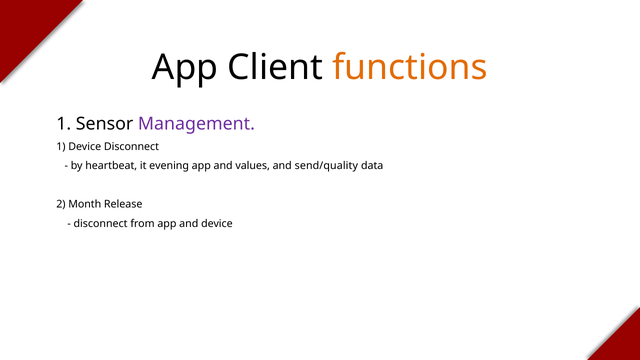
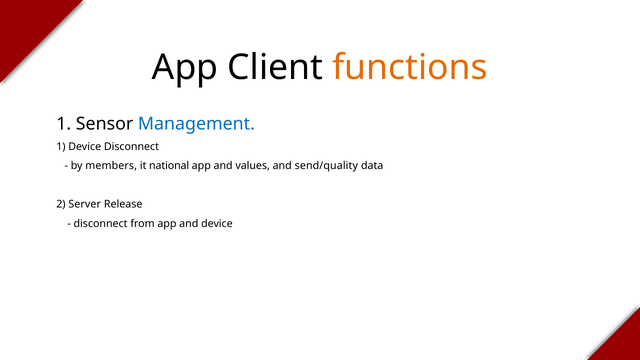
Management colour: purple -> blue (196, 124)
heartbeat: heartbeat -> members (111, 166)
evening: evening -> national (169, 166)
Month: Month -> Server (85, 204)
